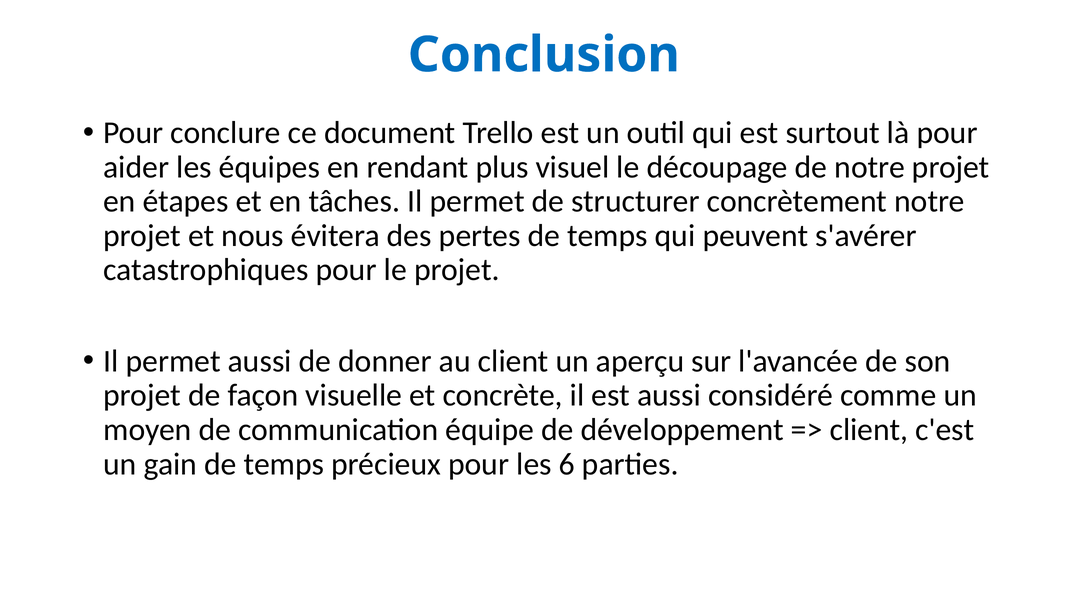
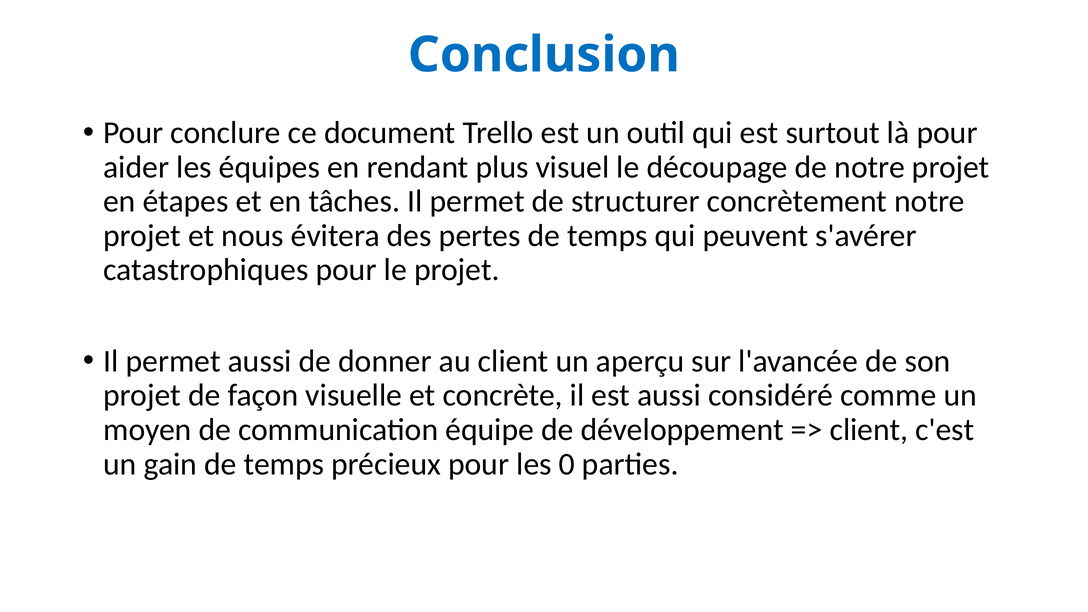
6: 6 -> 0 (567, 464)
